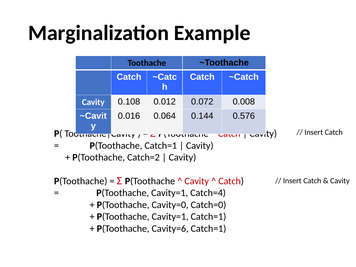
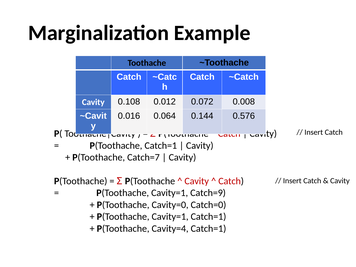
Catch=2: Catch=2 -> Catch=7 (143, 157)
Catch=4: Catch=4 -> Catch=9 (208, 193)
Cavity=6: Cavity=6 -> Cavity=4 (170, 229)
